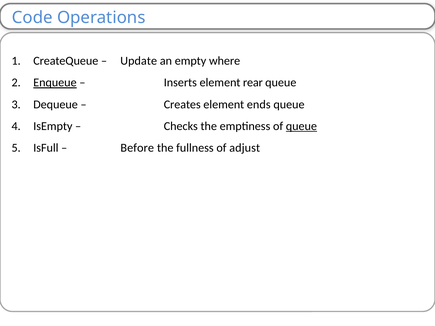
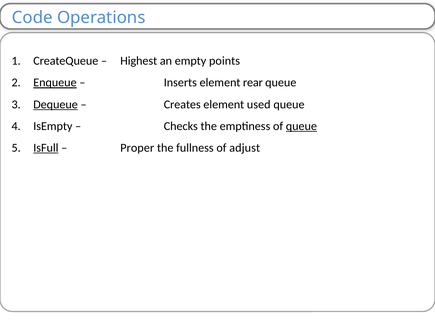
Update: Update -> Highest (139, 61)
where: where -> points (225, 61)
Dequeue underline: none -> present (56, 104)
ends: ends -> used (259, 104)
IsFull underline: none -> present (46, 148)
Before: Before -> Proper (137, 148)
